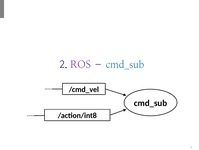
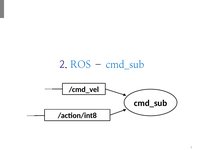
ROS colour: purple -> blue (81, 64)
